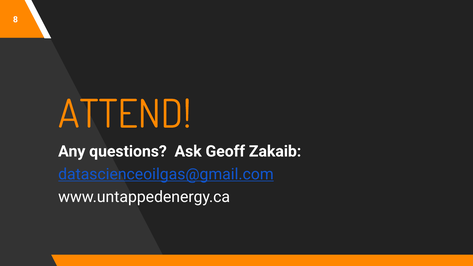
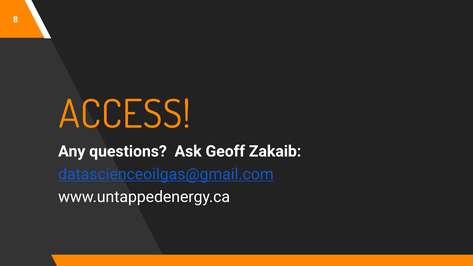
ATTEND: ATTEND -> ACCESS (125, 115)
